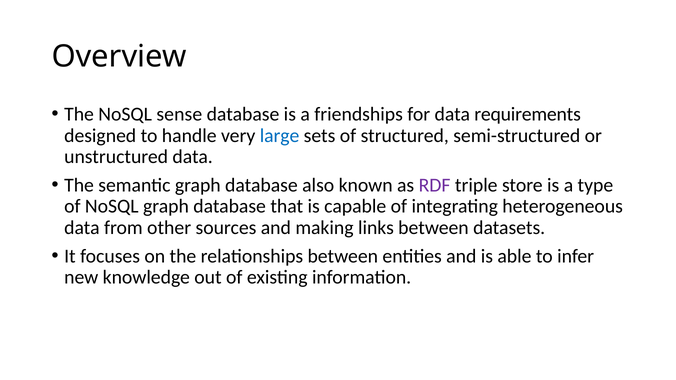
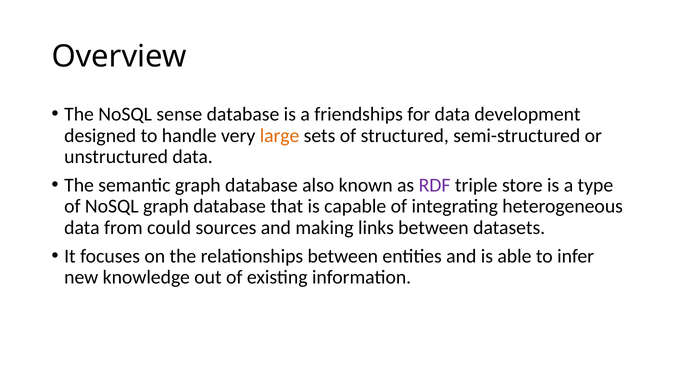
requirements: requirements -> development (527, 114)
large colour: blue -> orange (280, 136)
other: other -> could (169, 228)
